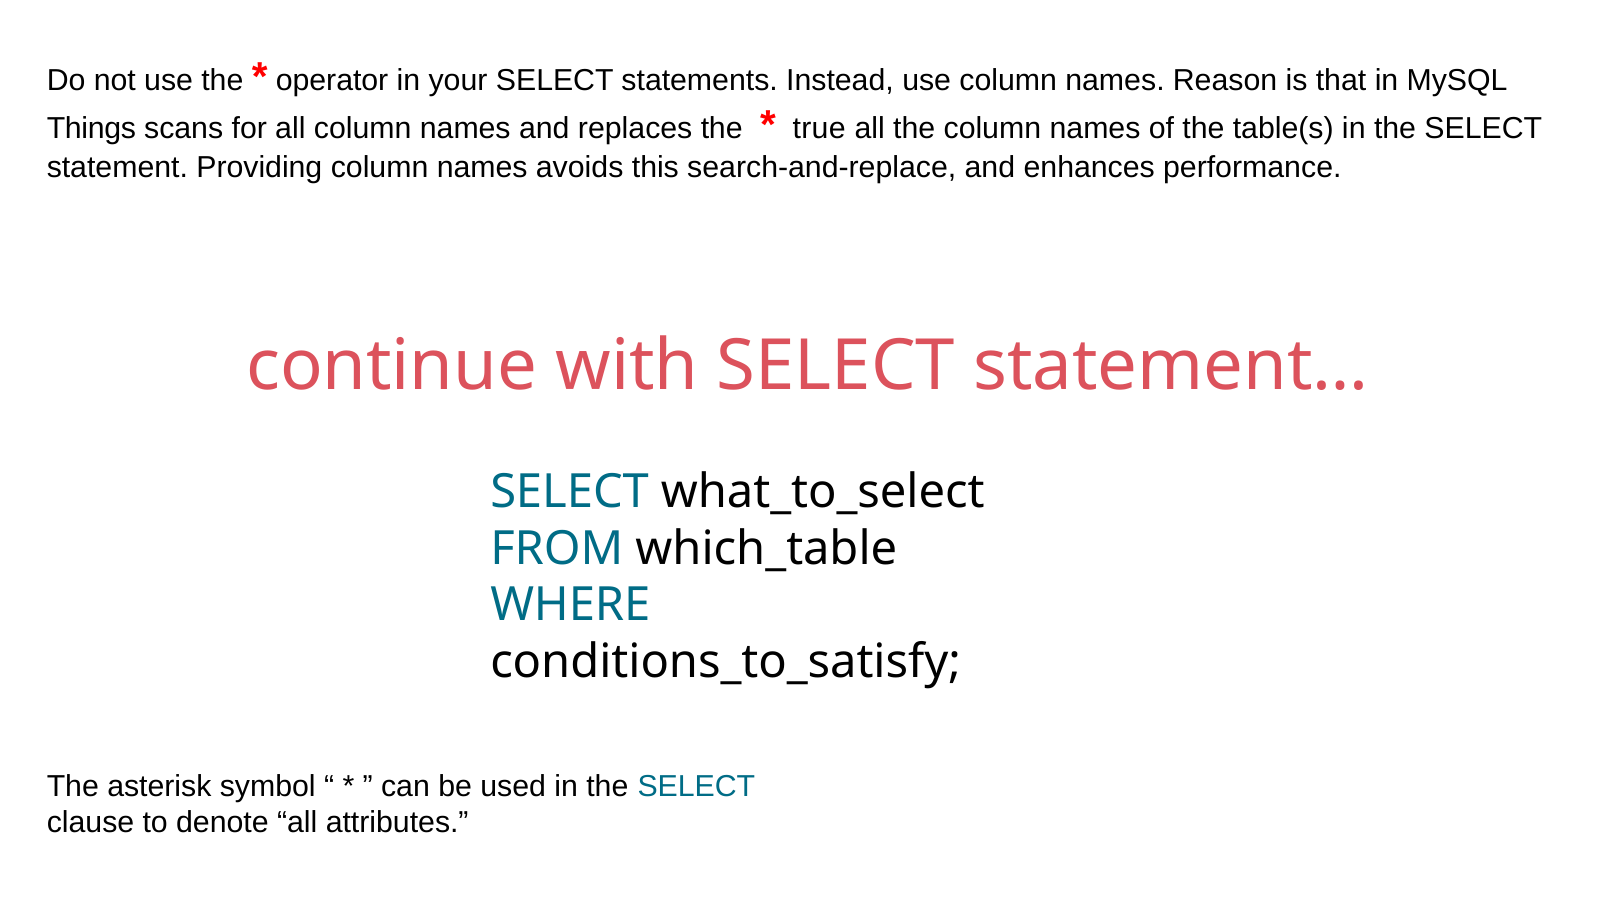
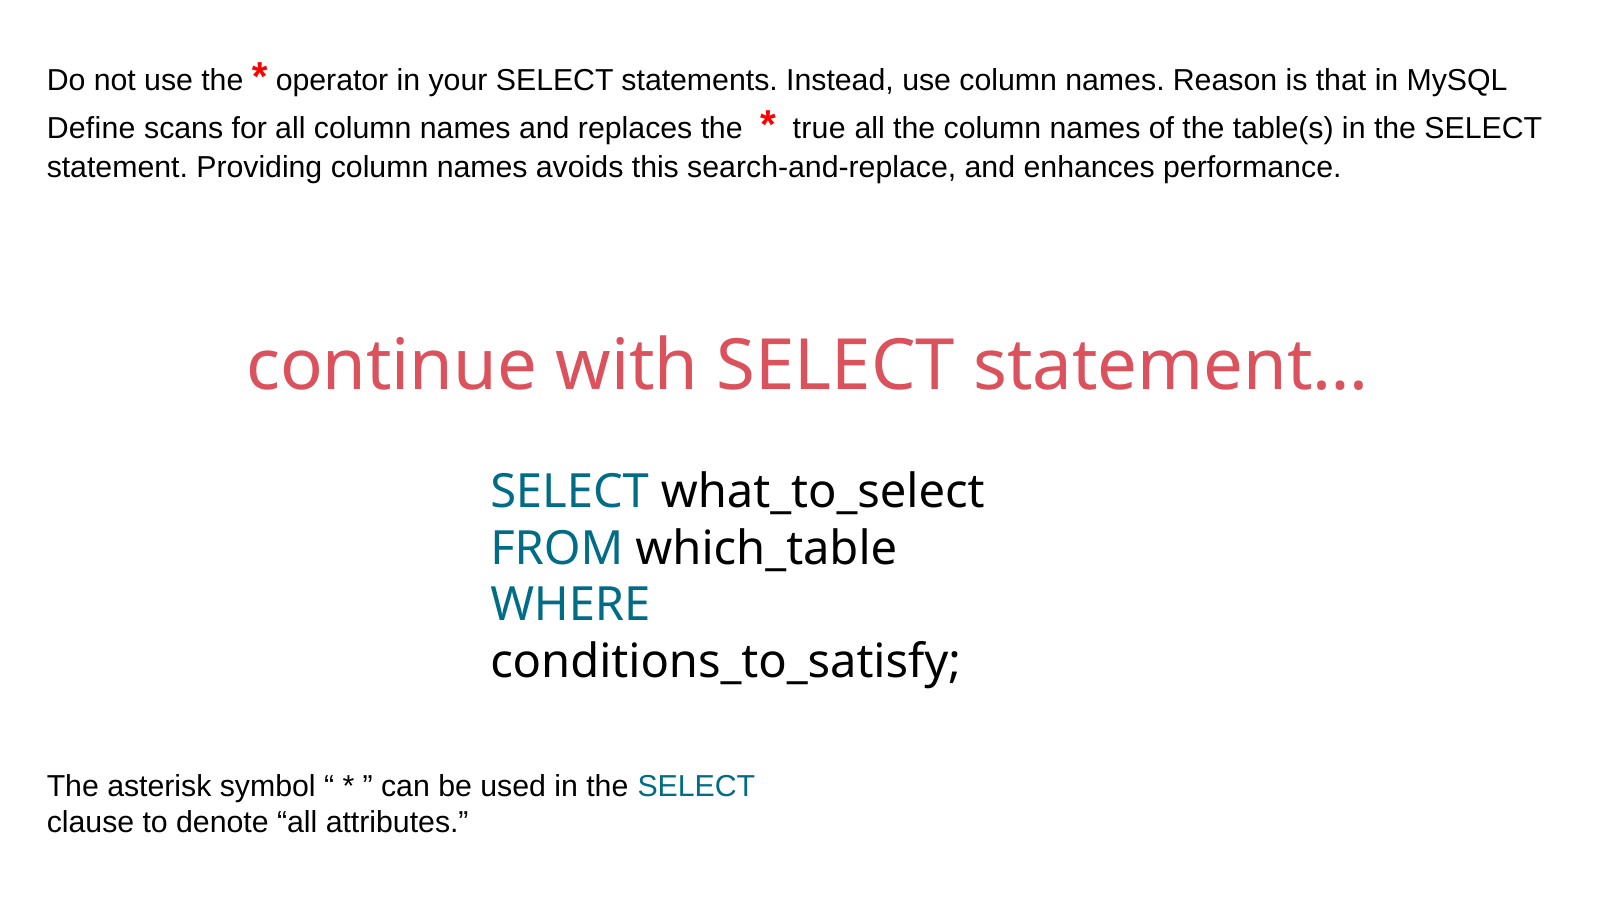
Things: Things -> Define (91, 129)
